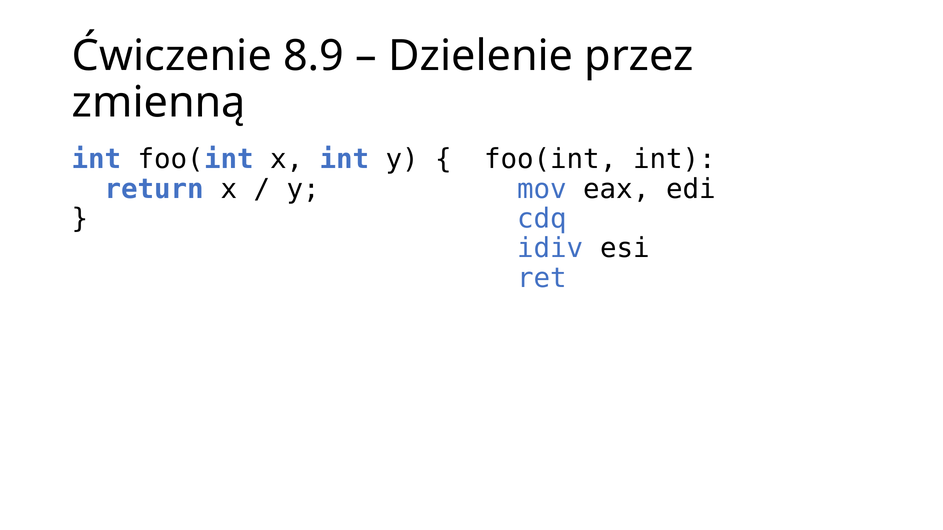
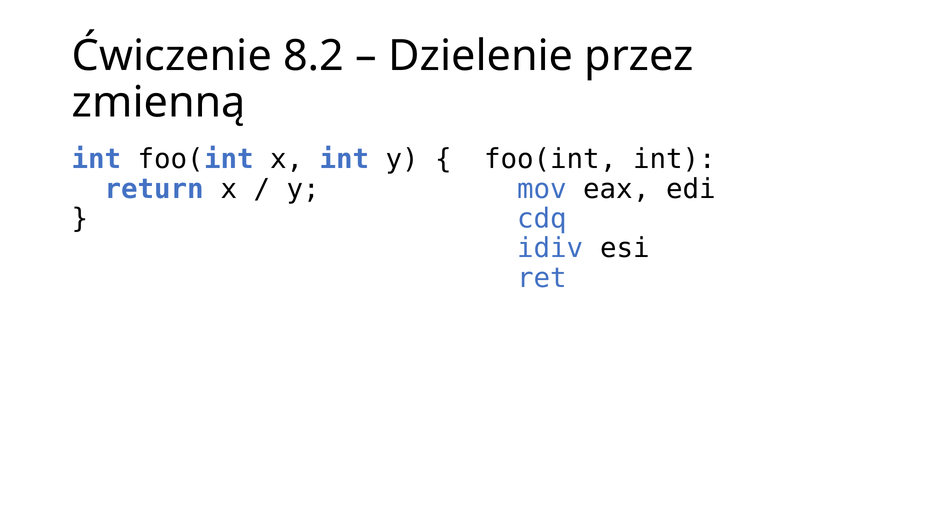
8.9: 8.9 -> 8.2 (314, 56)
